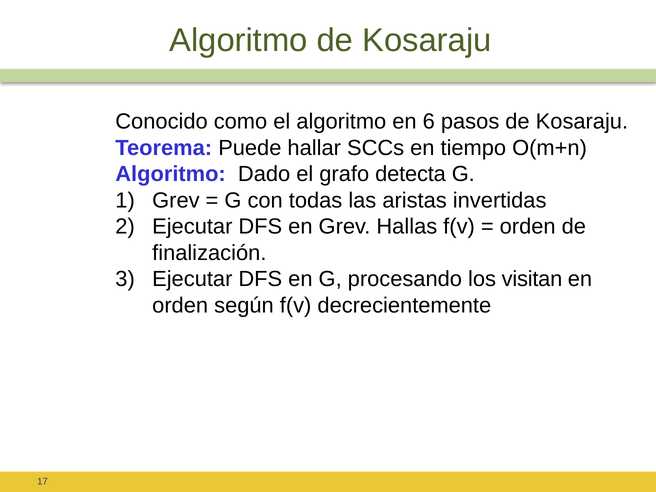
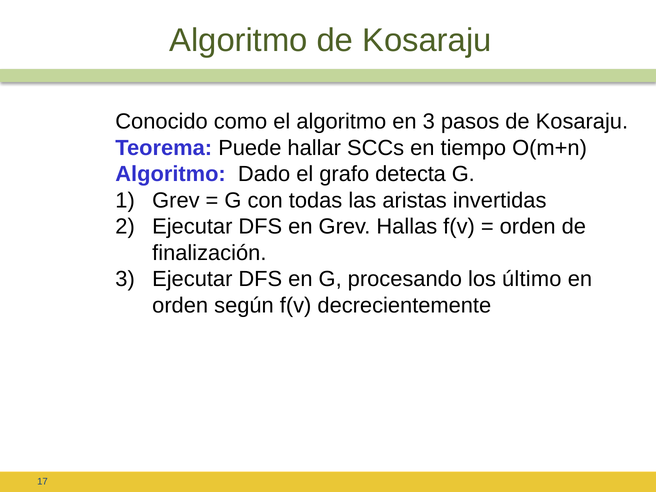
en 6: 6 -> 3 (429, 122)
visitan: visitan -> último (532, 279)
